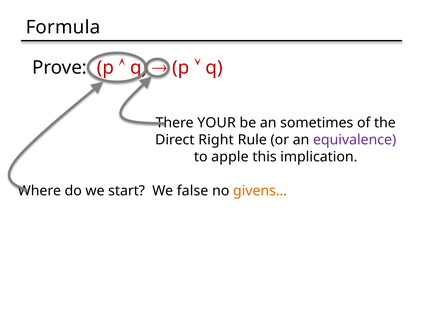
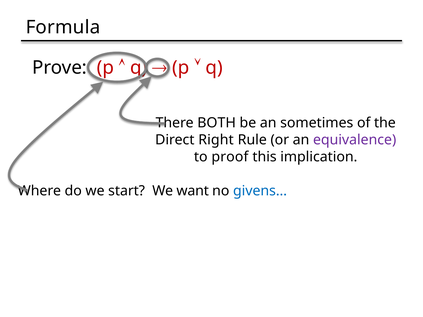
YOUR: YOUR -> BOTH (217, 123)
apple: apple -> proof (230, 157)
false: false -> want (193, 191)
givens… colour: orange -> blue (260, 191)
